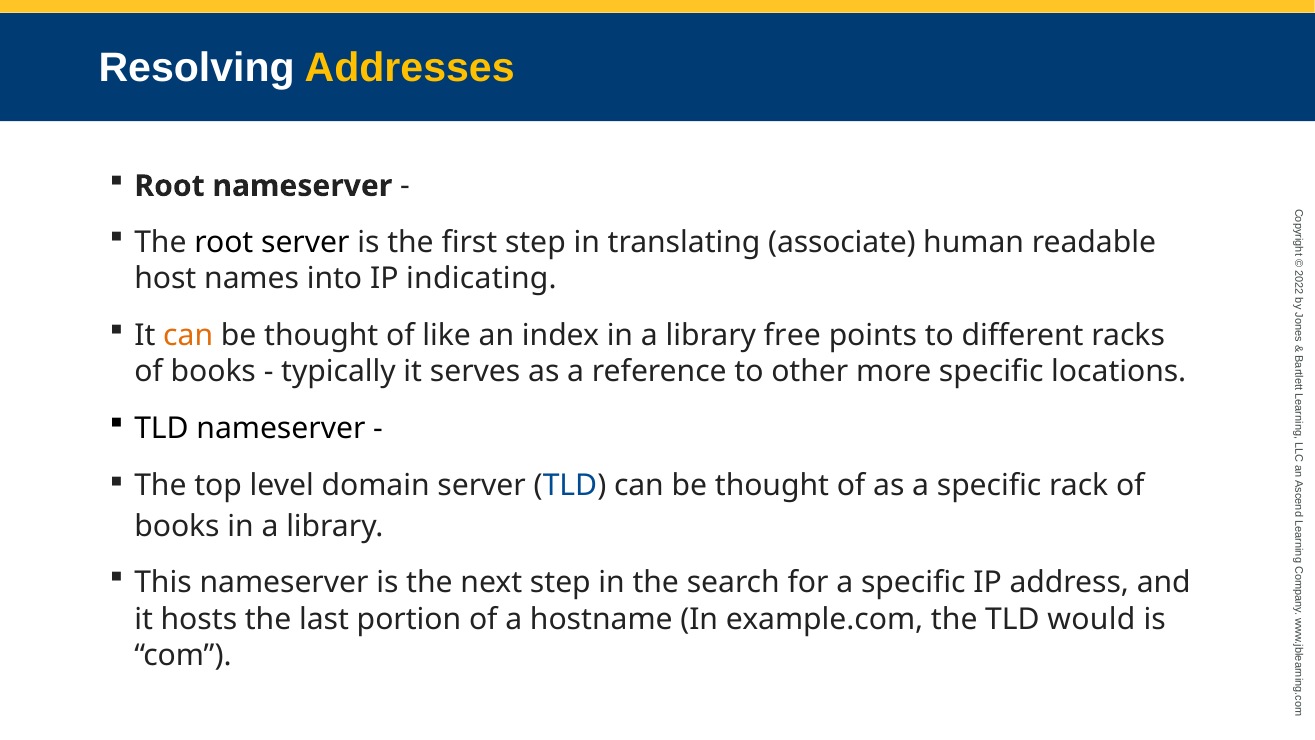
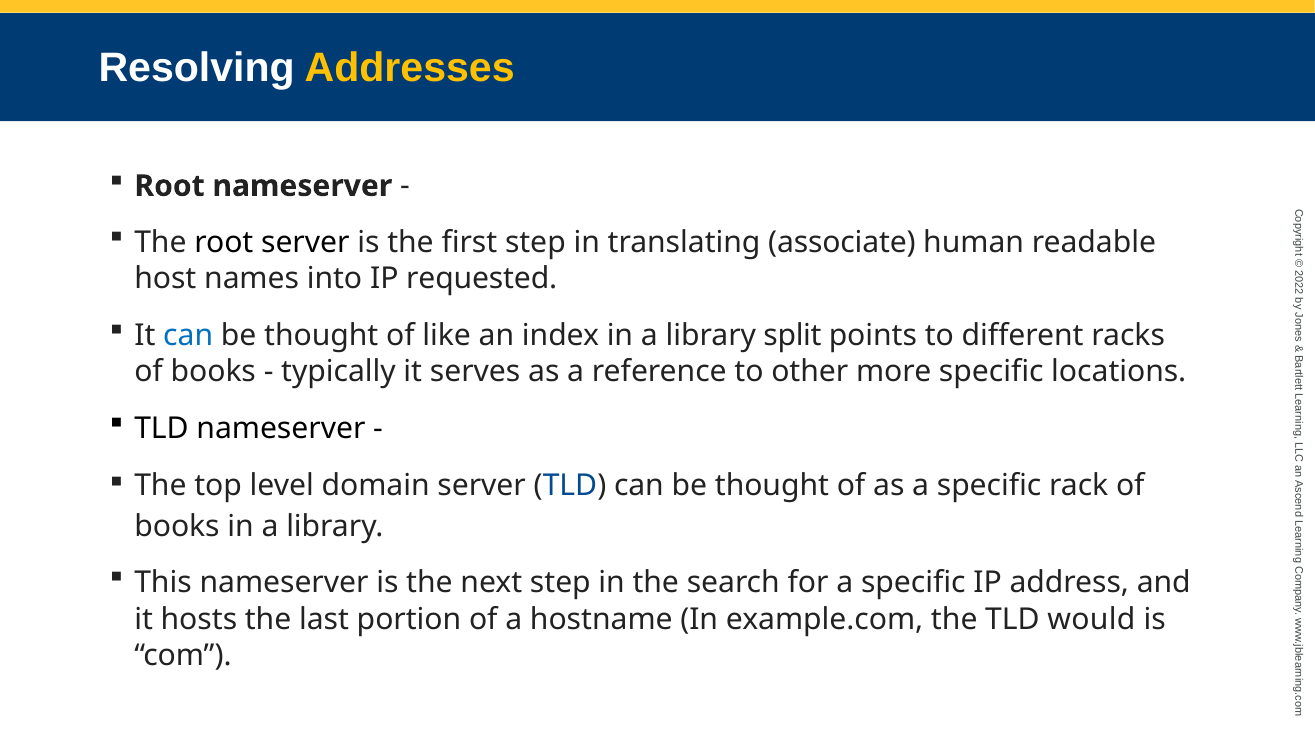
indicating: indicating -> requested (482, 279)
can colour: orange -> blue (188, 335)
free: free -> split (792, 335)
